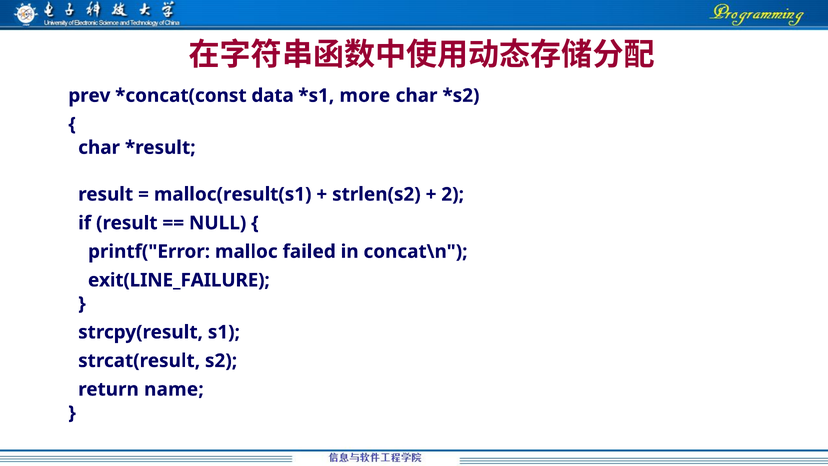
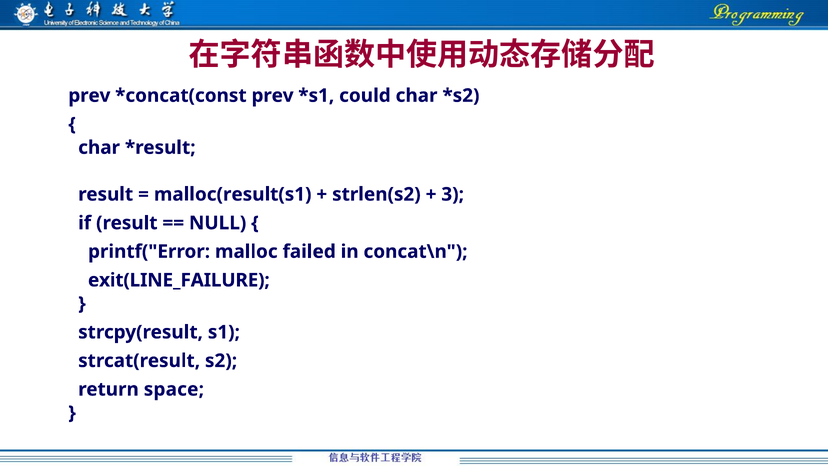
data: data -> prev (273, 96)
more: more -> could (365, 96)
2: 2 -> 3 (453, 194)
name: name -> space (174, 389)
